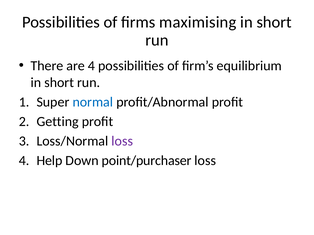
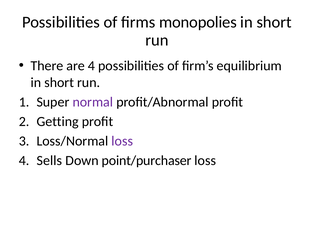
maximising: maximising -> monopolies (198, 22)
normal colour: blue -> purple (93, 102)
Help: Help -> Sells (49, 161)
